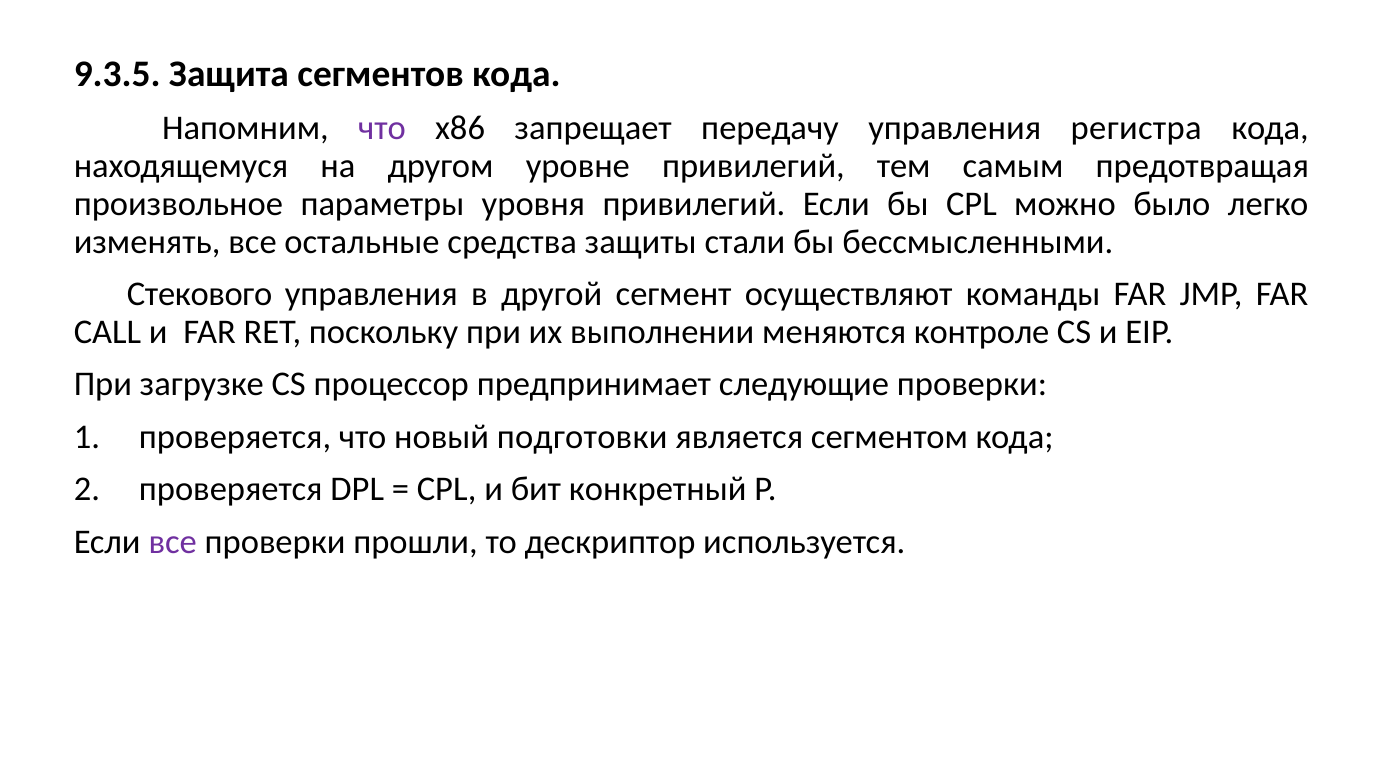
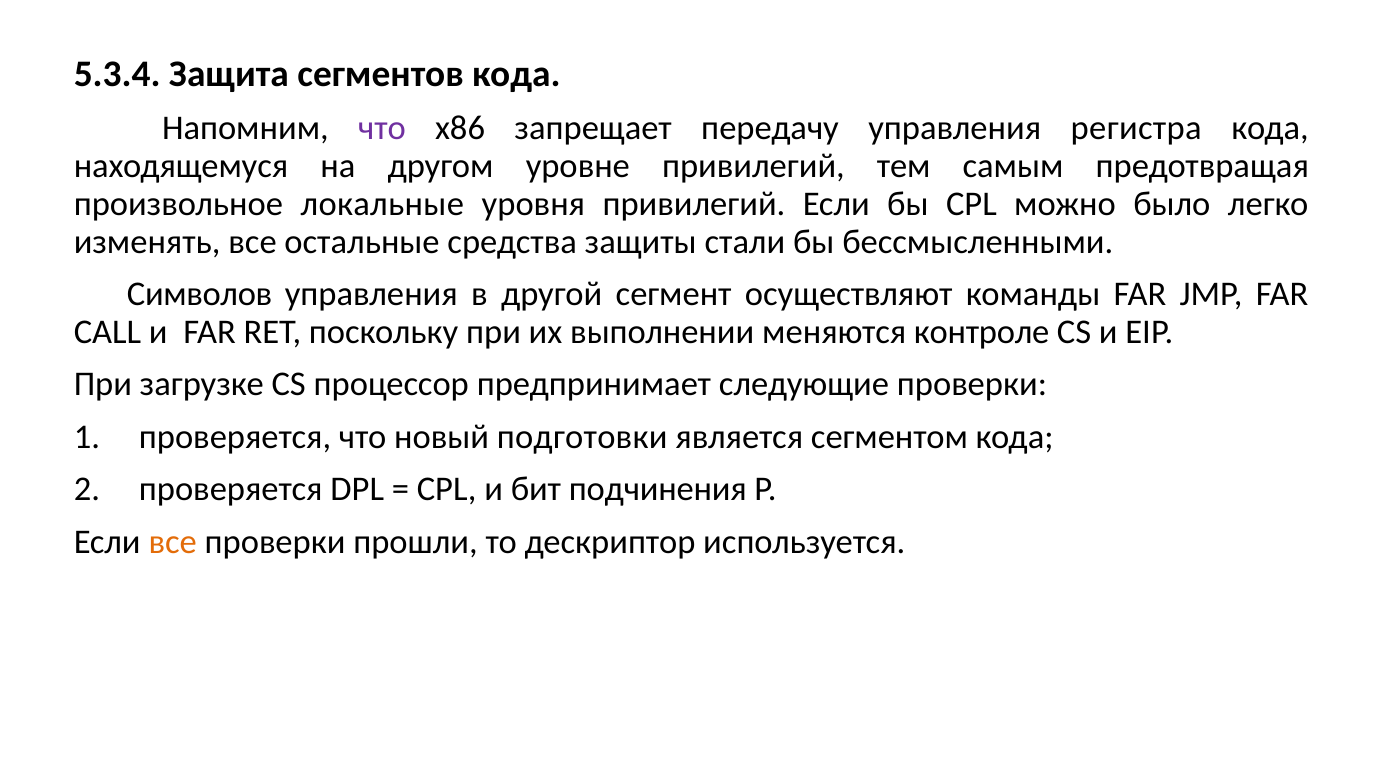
9.3.5: 9.3.5 -> 5.3.4 (117, 74)
параметры: параметры -> локальные (382, 204)
Стекового: Стекового -> Символов (200, 294)
конкретный: конкретный -> подчинения (658, 489)
все colour: purple -> orange (173, 541)
